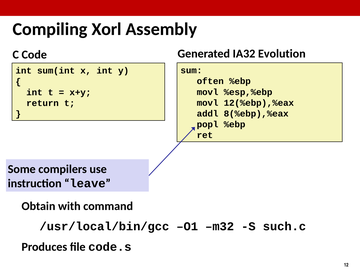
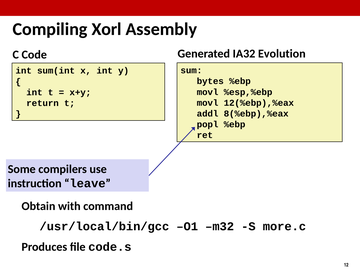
often: often -> bytes (210, 81)
such.c: such.c -> more.c (284, 226)
